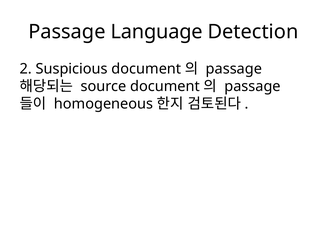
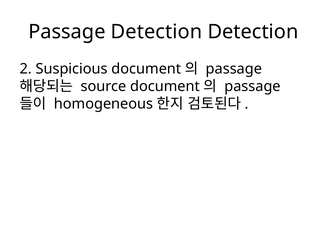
Passage Language: Language -> Detection (156, 32)
